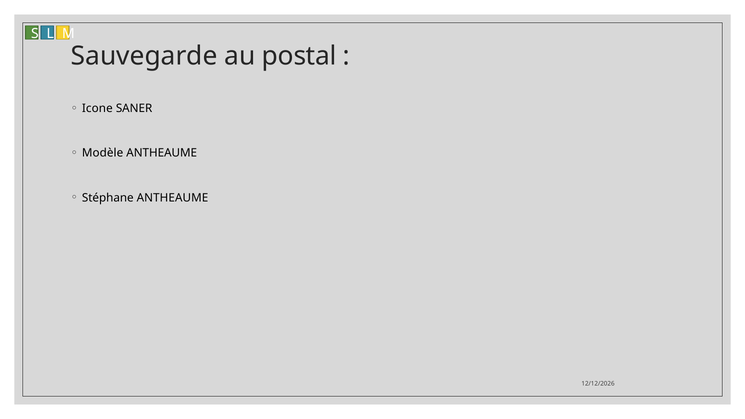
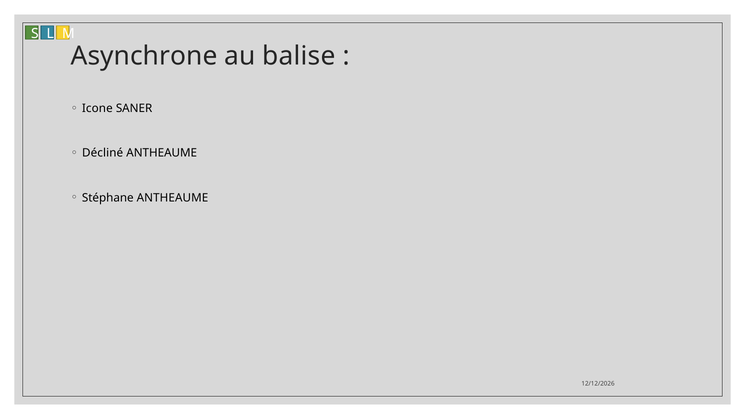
Sauvegarde: Sauvegarde -> Asynchrone (144, 56)
postal: postal -> balise (299, 56)
Modèle: Modèle -> Décliné (103, 153)
